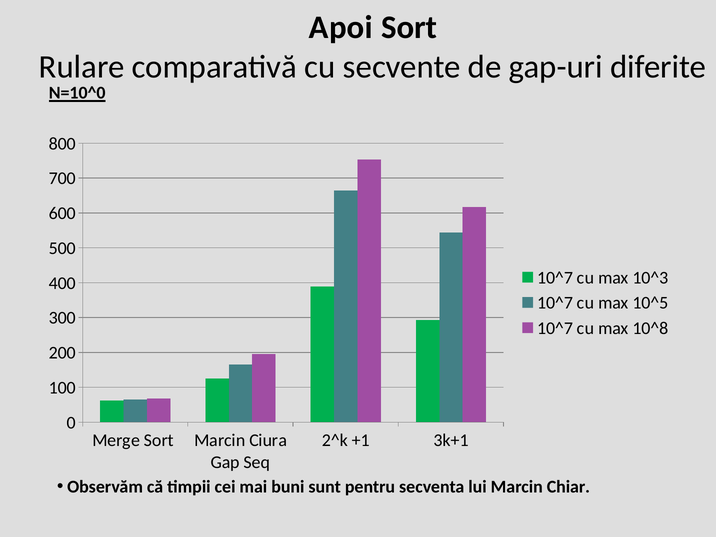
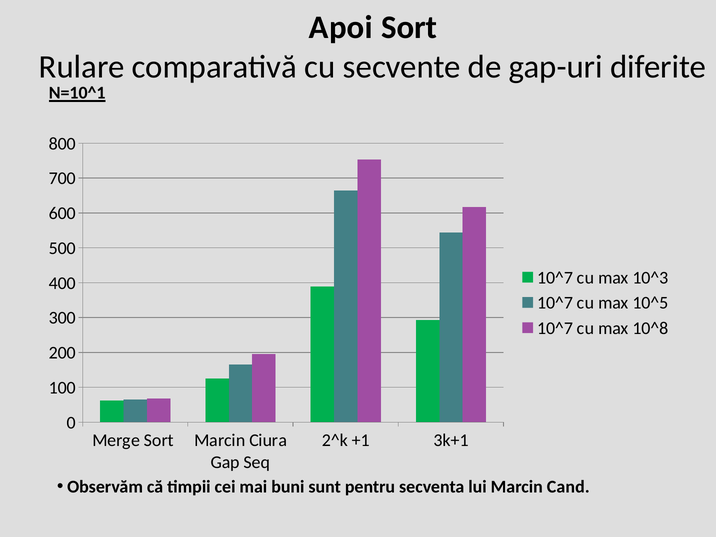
N=10^0: N=10^0 -> N=10^1 (77, 93)
Chiar: Chiar -> Cand (568, 487)
